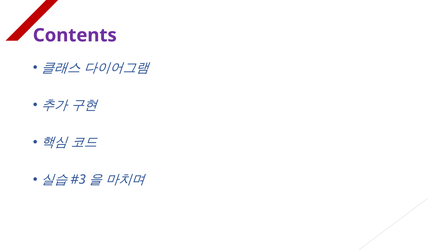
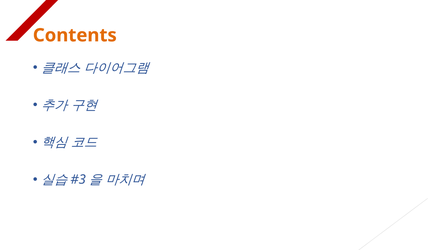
Contents colour: purple -> orange (75, 35)
